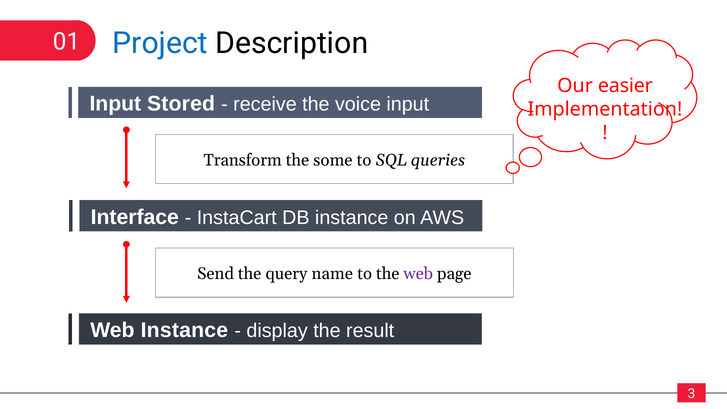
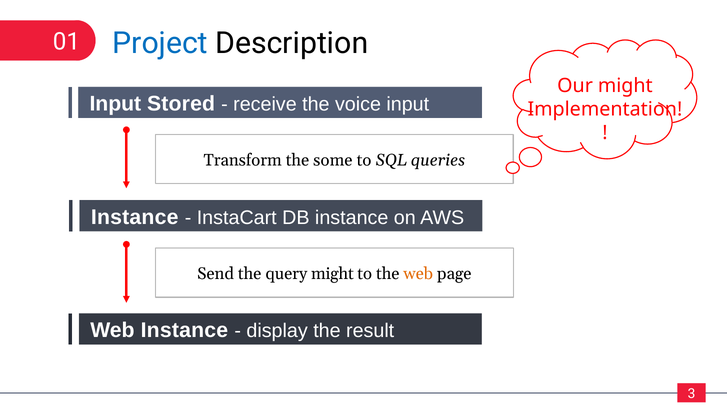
Our easier: easier -> might (625, 86)
Interface: Interface -> Instance (135, 217)
query name: name -> might (332, 274)
web colour: purple -> orange (418, 274)
